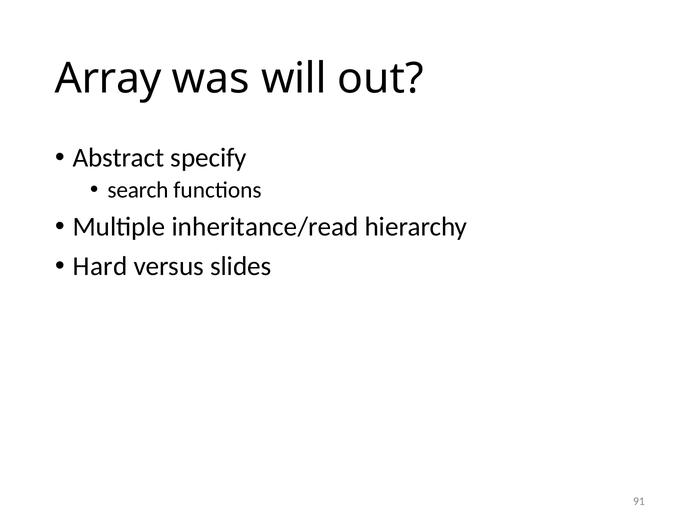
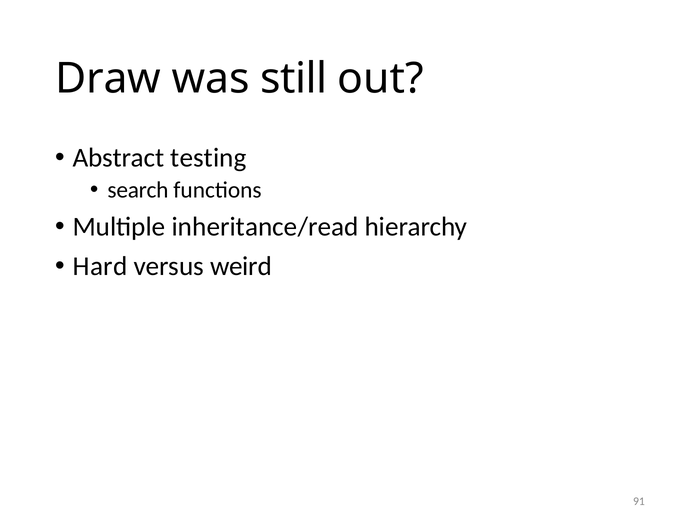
Array: Array -> Draw (108, 78)
will: will -> still (294, 78)
specify: specify -> testing (209, 158)
slides: slides -> weird (241, 266)
